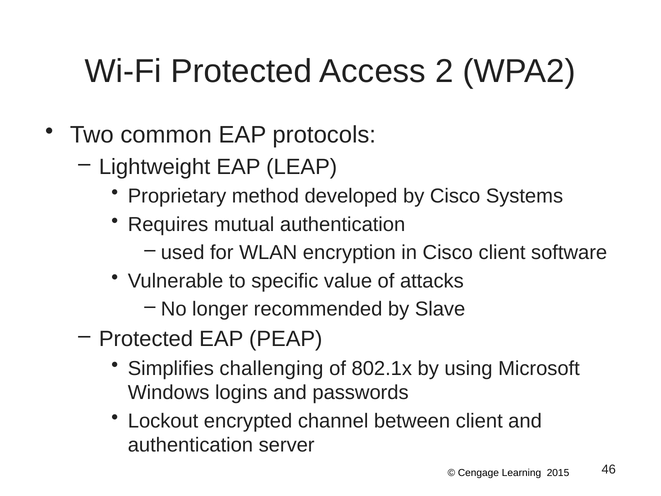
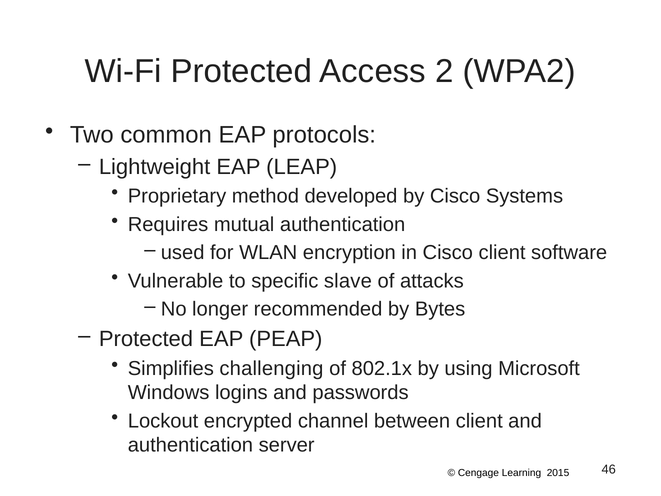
value: value -> slave (348, 281)
Slave: Slave -> Bytes (440, 309)
